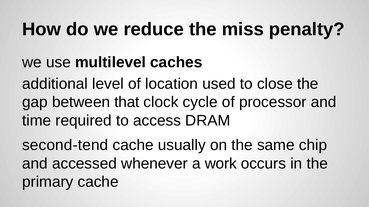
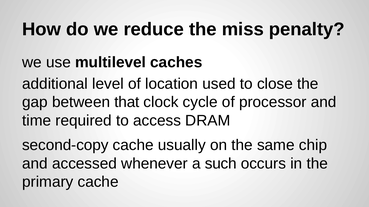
second-tend: second-tend -> second-copy (65, 145)
work: work -> such (221, 164)
